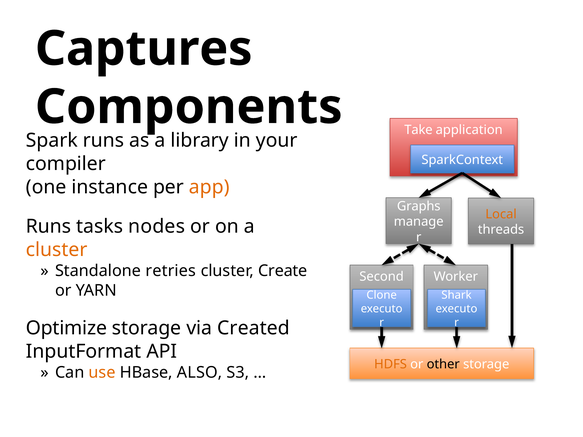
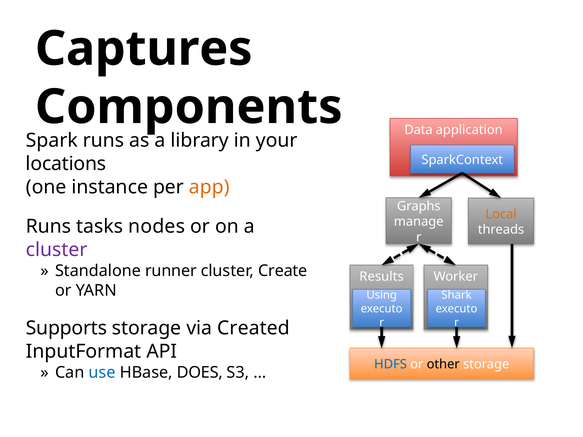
Take: Take -> Data (418, 130)
compiler: compiler -> locations (66, 164)
cluster colour: orange -> purple (57, 250)
retries: retries -> runner (171, 271)
Second: Second -> Results (382, 277)
Clone: Clone -> Using (382, 295)
Optimize: Optimize -> Supports (66, 328)
HDFS colour: orange -> blue (390, 364)
use colour: orange -> blue (102, 373)
ALSO: ALSO -> DOES (200, 373)
